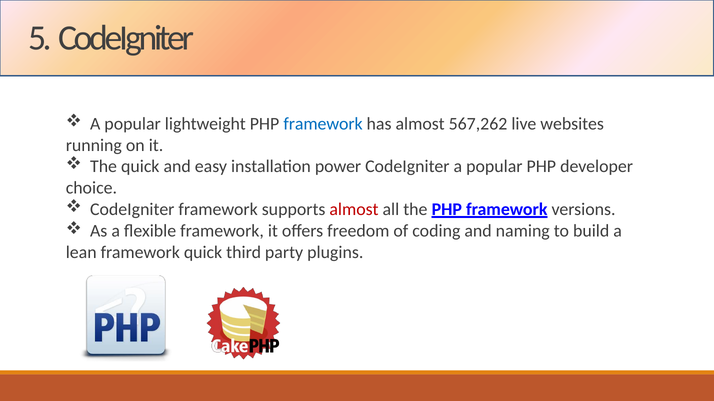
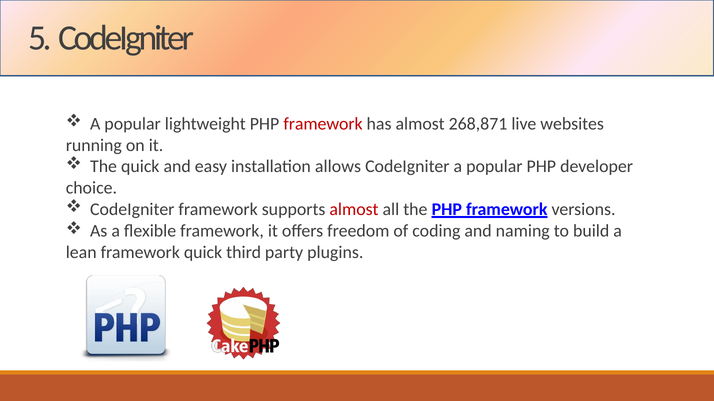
framework colour: blue -> red (323, 124)
567,262: 567,262 -> 268,871 (478, 124)
power: power -> allows (338, 167)
